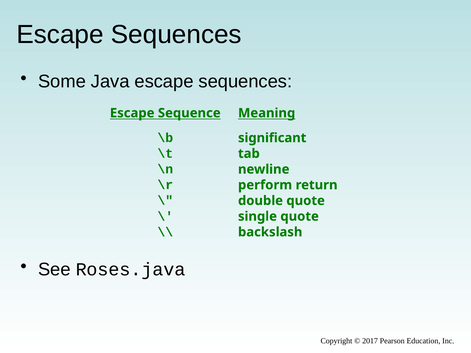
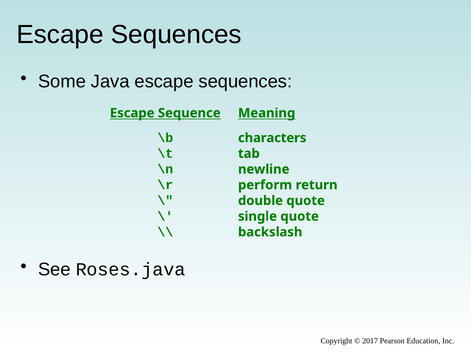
significant: significant -> characters (272, 138)
